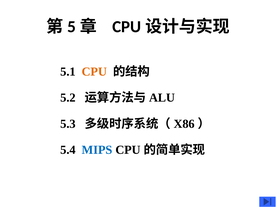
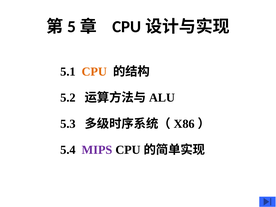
MIPS colour: blue -> purple (97, 150)
